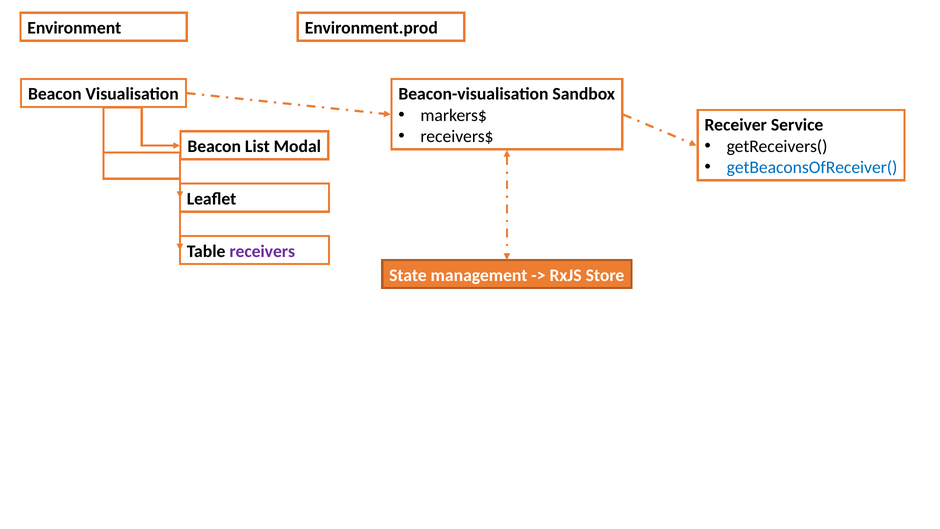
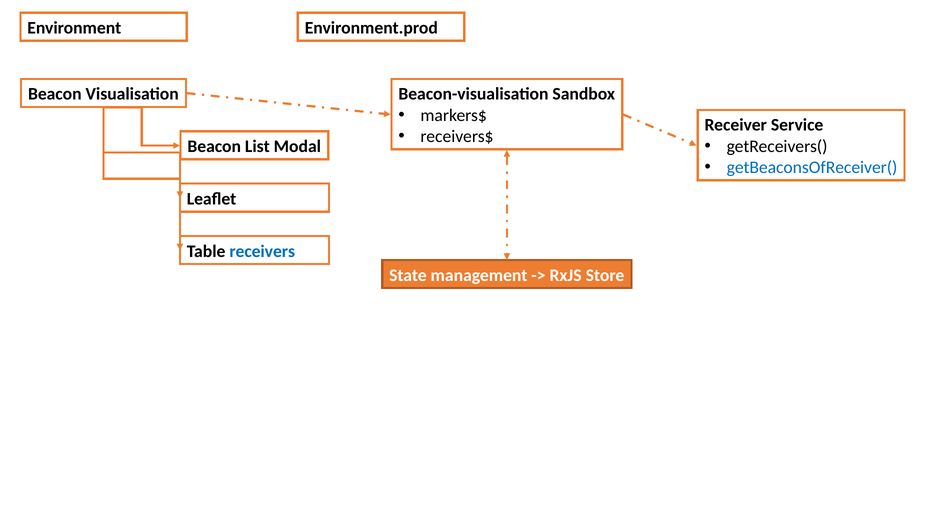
receivers colour: purple -> blue (262, 251)
